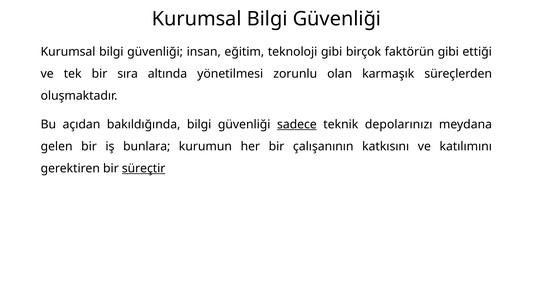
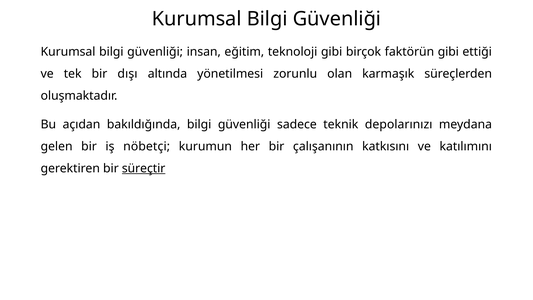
sıra: sıra -> dışı (127, 74)
sadece underline: present -> none (297, 124)
bunlara: bunlara -> nöbetçi (147, 146)
